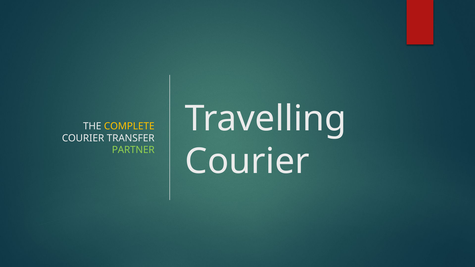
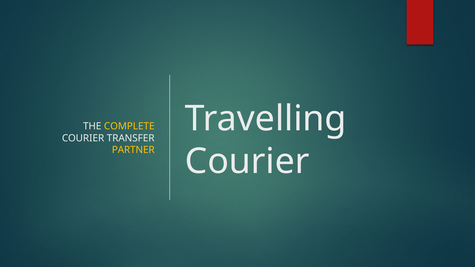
PARTNER colour: light green -> yellow (133, 150)
